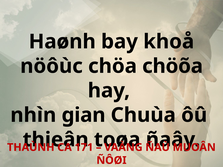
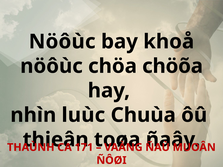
Haønh: Haønh -> Nöôùc (62, 42)
gian: gian -> luùc (83, 115)
